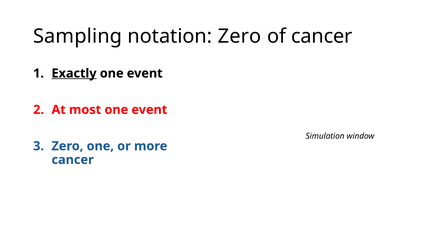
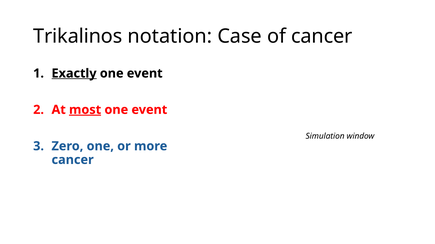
Sampling: Sampling -> Trikalinos (78, 37)
notation Zero: Zero -> Case (240, 37)
most underline: none -> present (85, 110)
